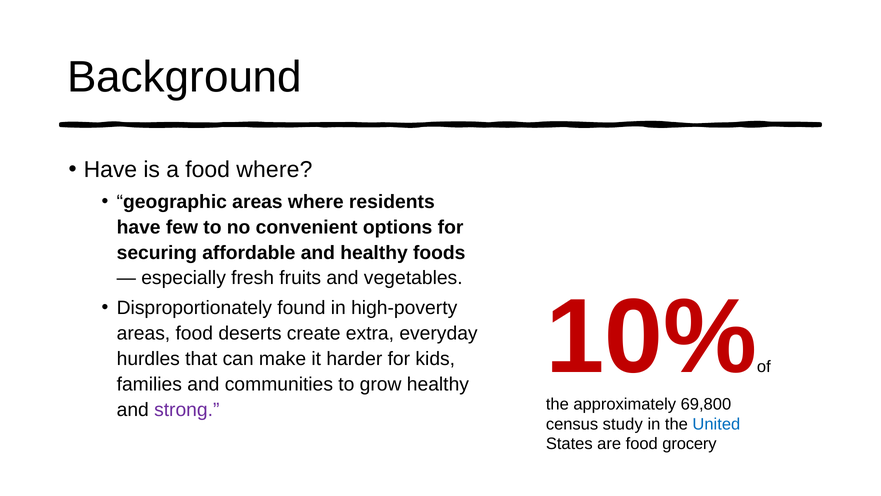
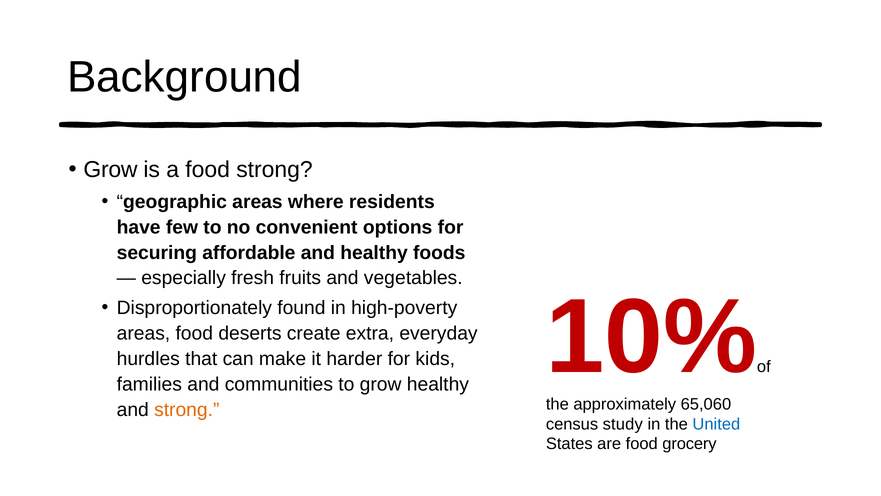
Have: Have -> Grow (110, 170)
food where: where -> strong (274, 170)
69,800: 69,800 -> 65,060 (706, 404)
strong colour: purple -> orange (187, 410)
